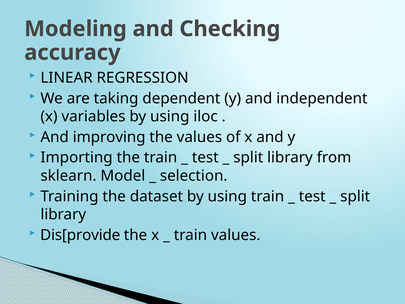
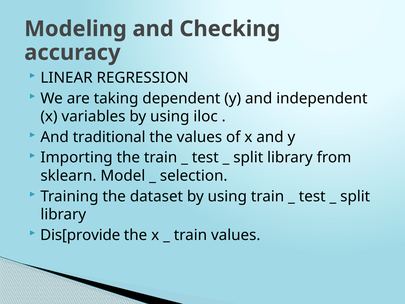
improving: improving -> traditional (109, 137)
